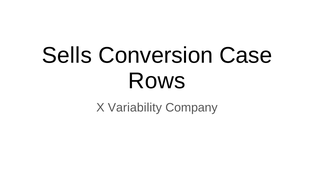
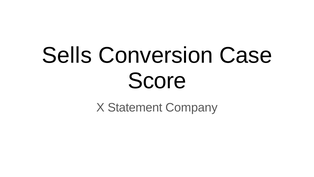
Rows: Rows -> Score (157, 81)
Variability: Variability -> Statement (135, 107)
